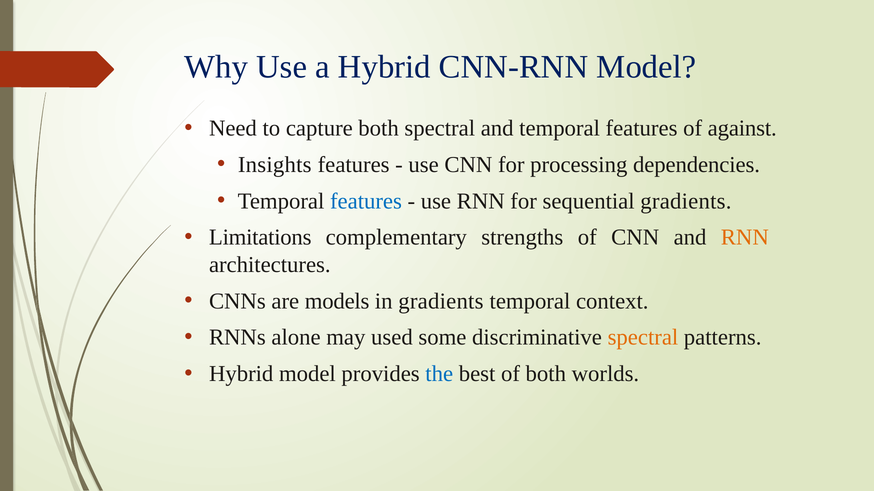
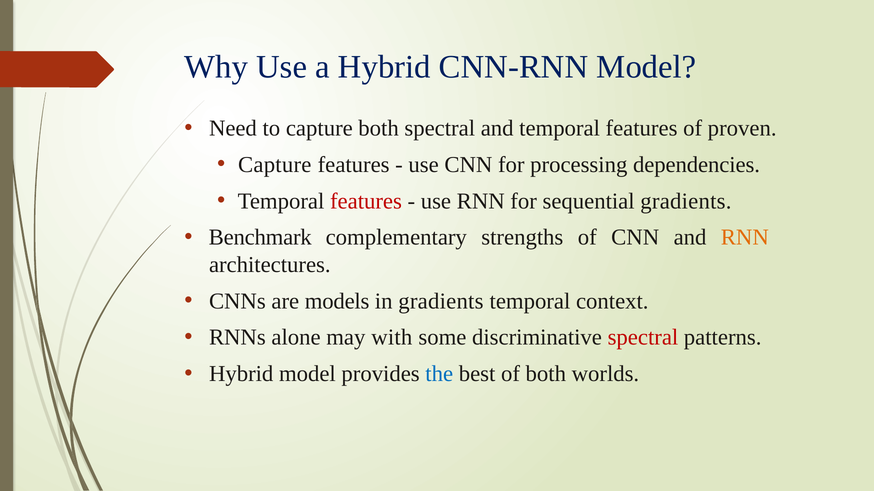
against: against -> proven (742, 128)
Insights: Insights -> Capture (275, 165)
features colour: blue -> red (366, 201)
Limitations: Limitations -> Benchmark (260, 238)
used: used -> with (392, 338)
spectral colour: orange -> red (643, 338)
